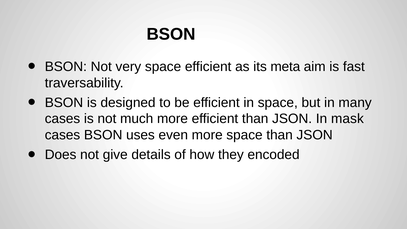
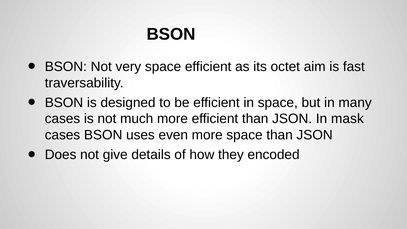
meta: meta -> octet (285, 67)
